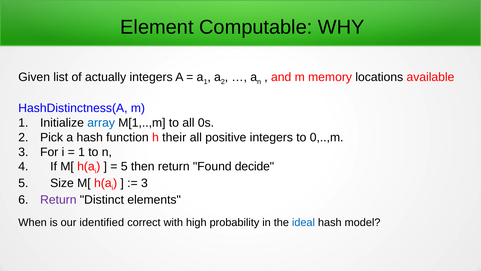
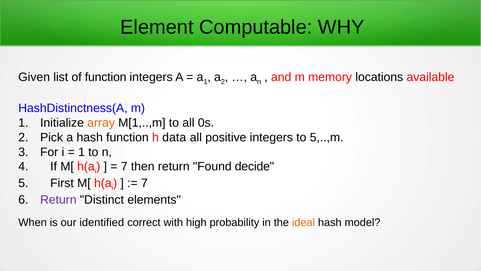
of actually: actually -> function (106, 77)
array colour: blue -> orange (101, 123)
their: their -> data (174, 137)
0,..,m: 0,..,m -> 5,..,m (327, 137)
5: 5 -> 7 (124, 166)
Size: Size -> First (62, 183)
3: 3 -> 7 (144, 183)
ideal colour: blue -> orange (303, 222)
